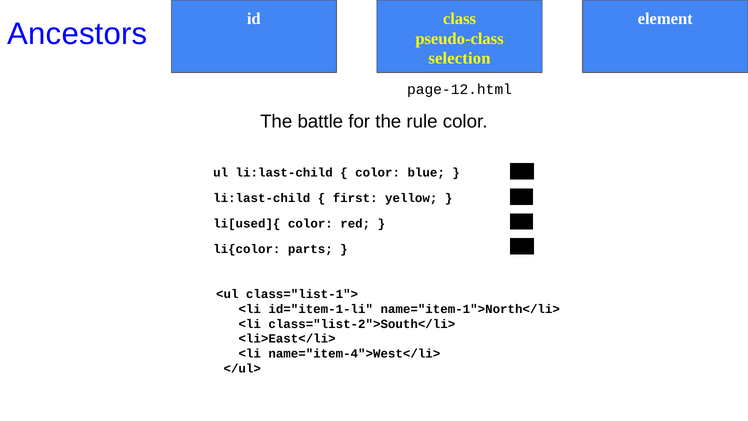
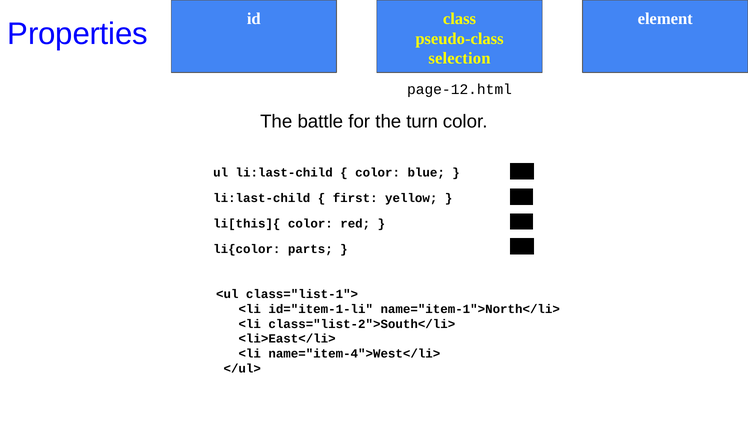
Ancestors: Ancestors -> Properties (78, 34)
rule: rule -> turn (422, 122)
li[used]{: li[used]{ -> li[this]{ (247, 223)
